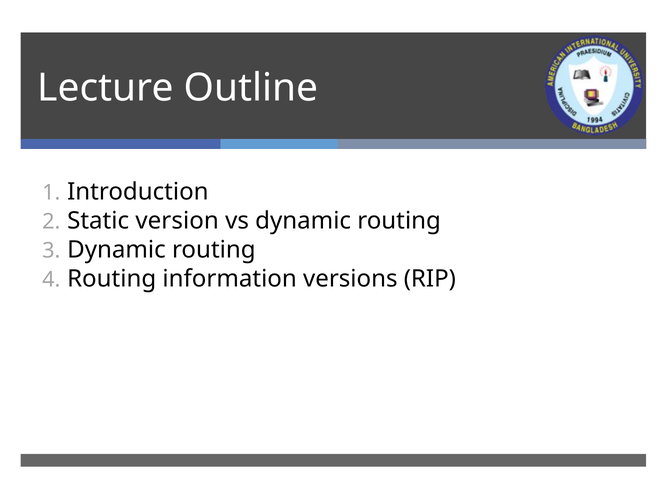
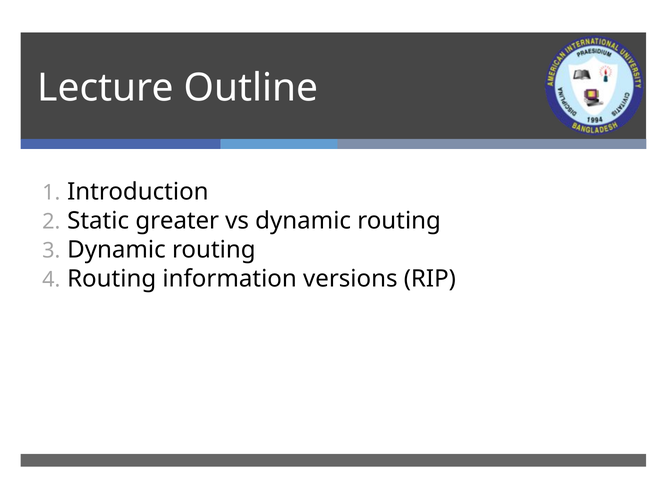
version: version -> greater (177, 221)
